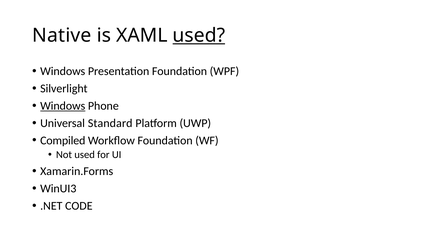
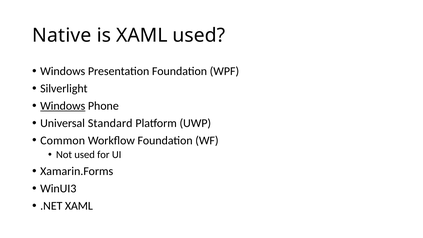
used underline: present -> none (199, 36)
Compiled: Compiled -> Common (63, 140)
.NET CODE: CODE -> XAML (79, 206)
